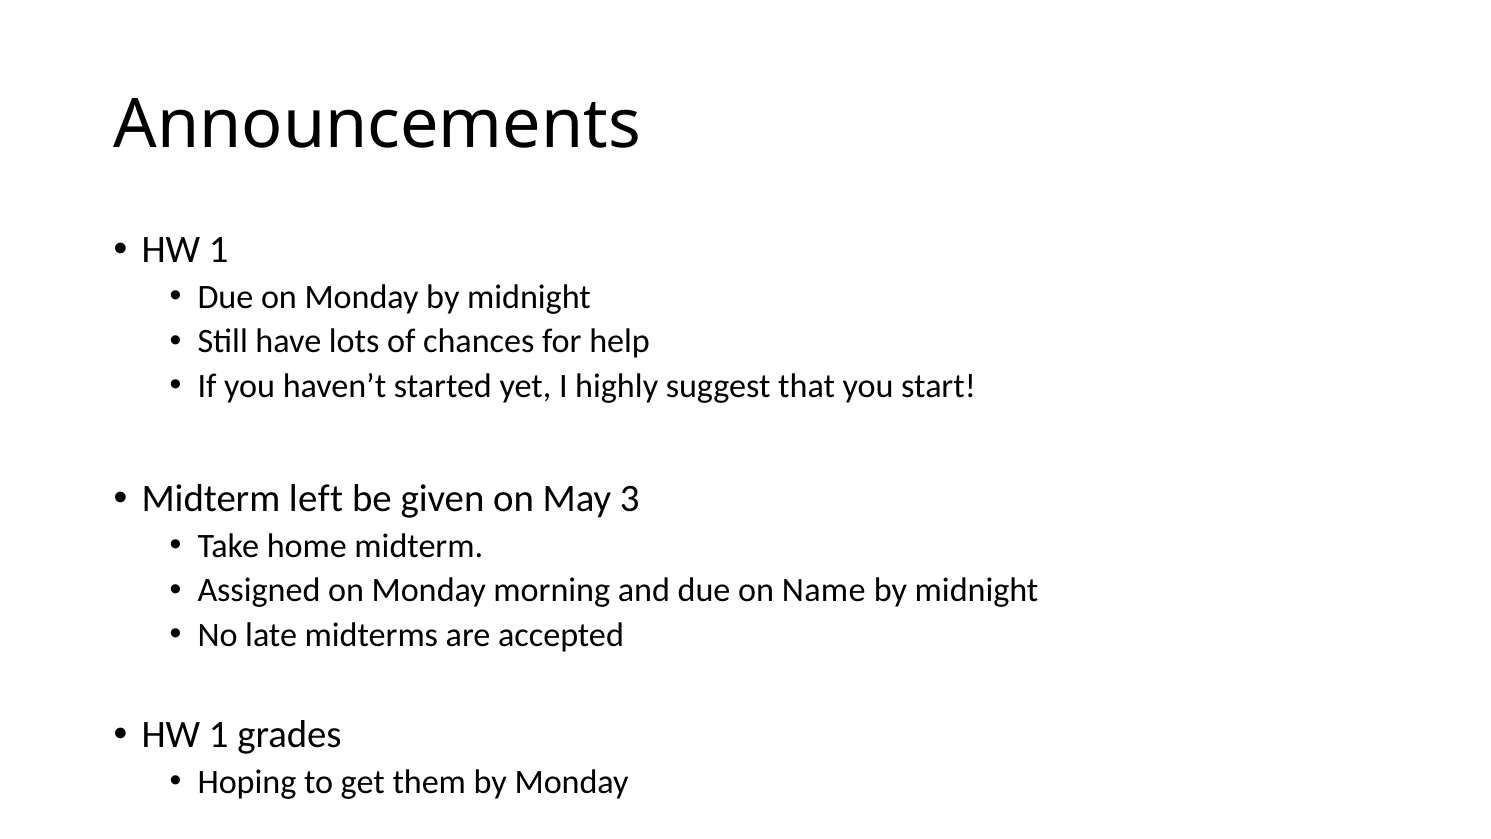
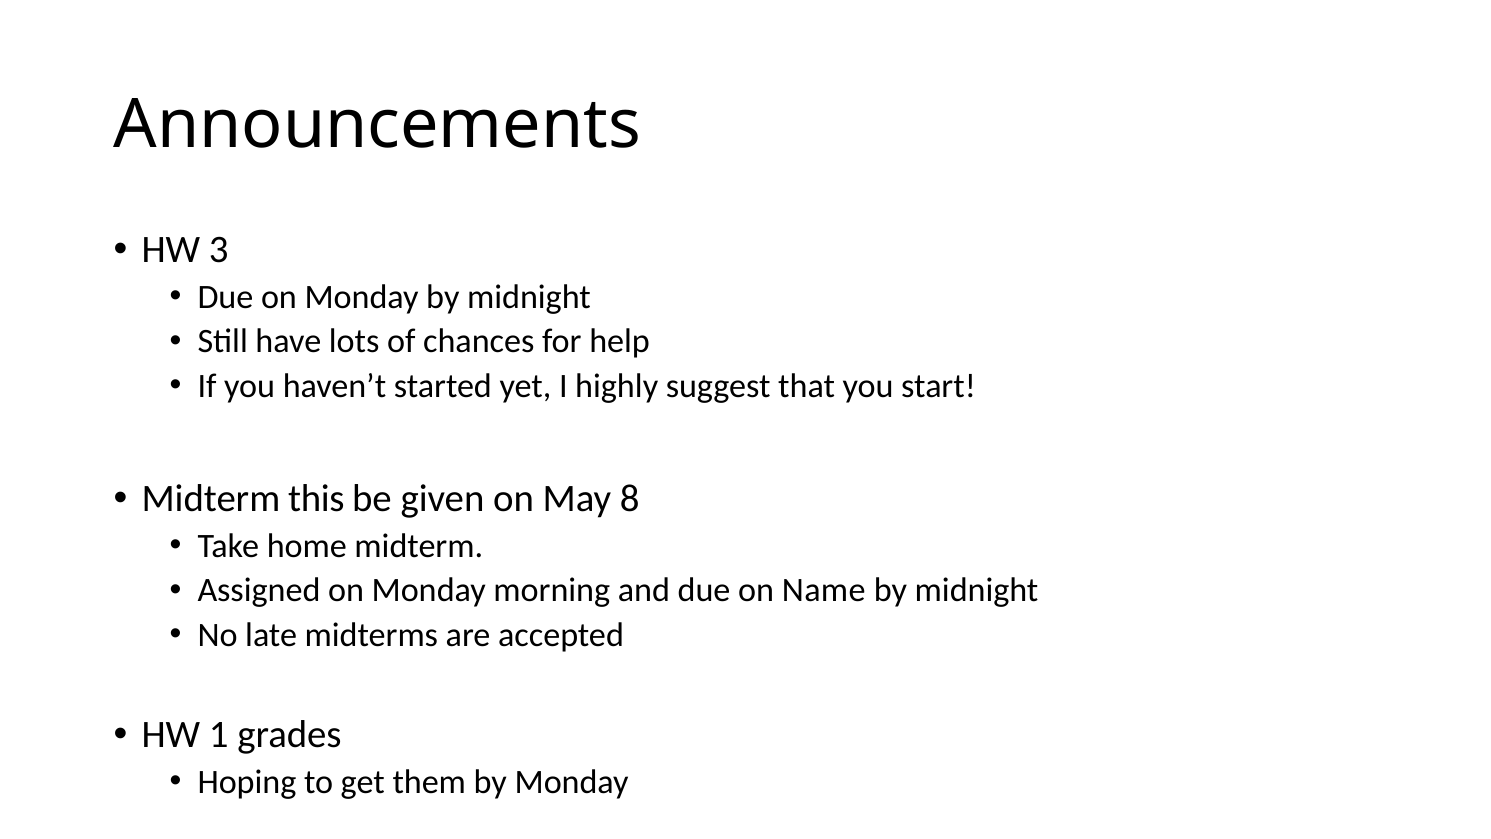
1: 1 -> 3 (219, 250)
left: left -> this (316, 498)
3: 3 -> 8 (630, 498)
